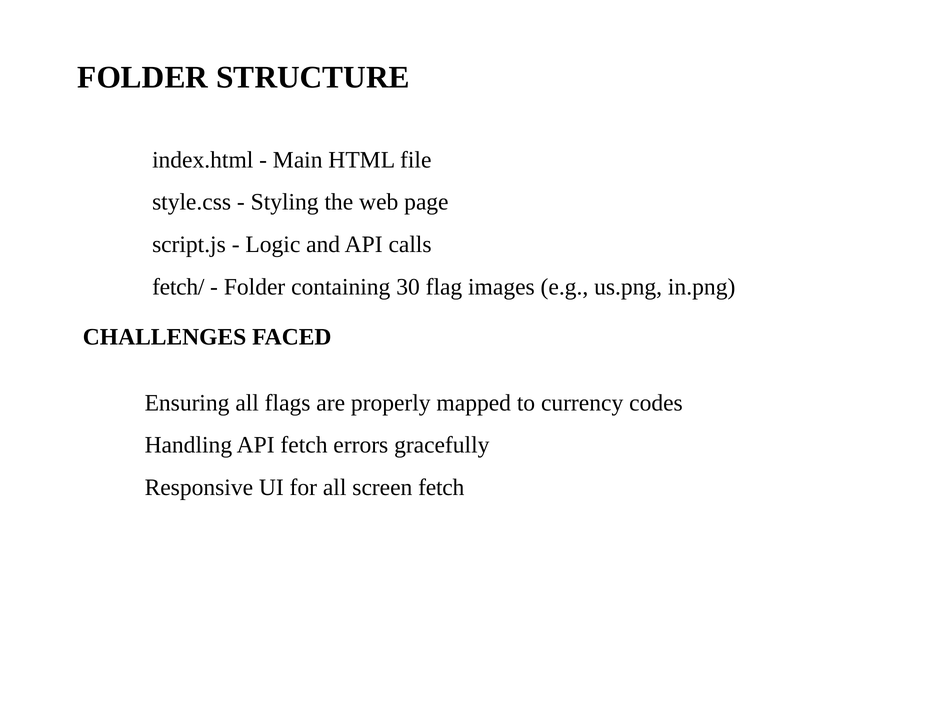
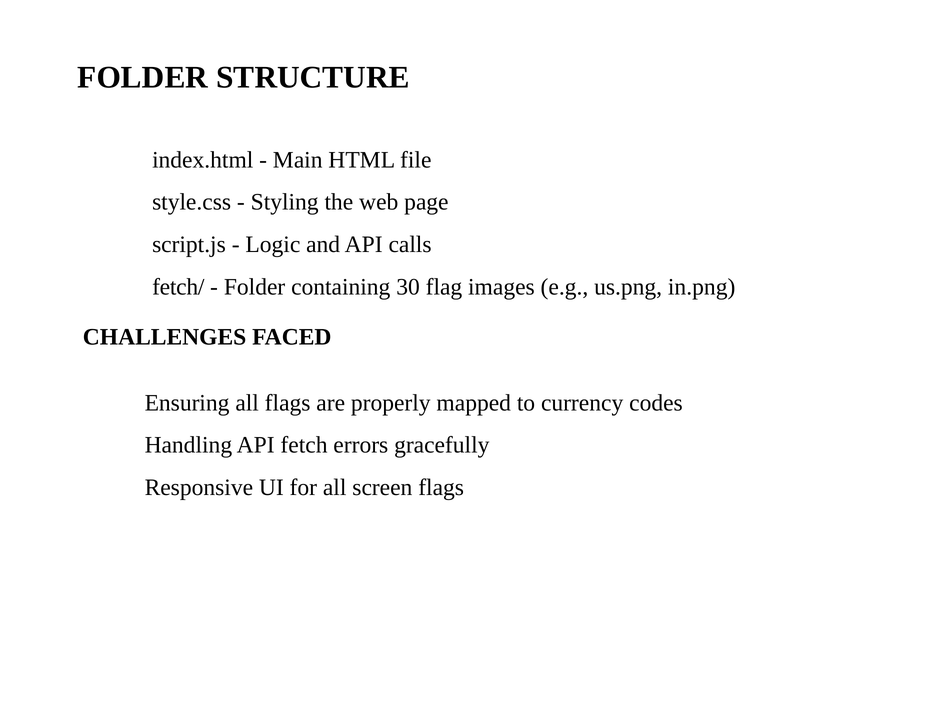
screen fetch: fetch -> flags (441, 487)
